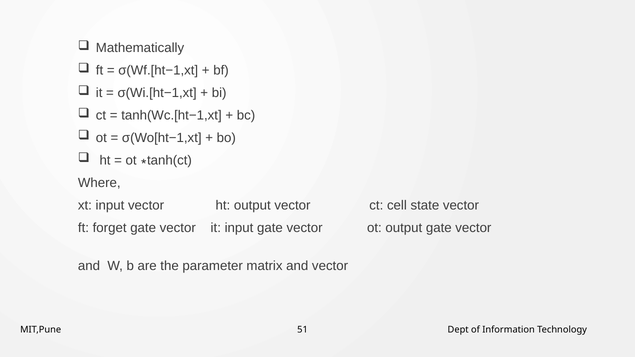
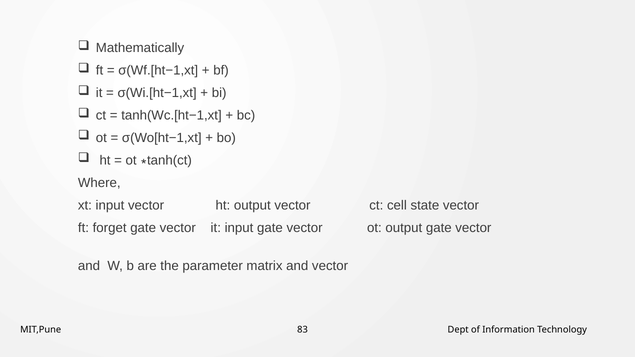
51: 51 -> 83 (303, 330)
